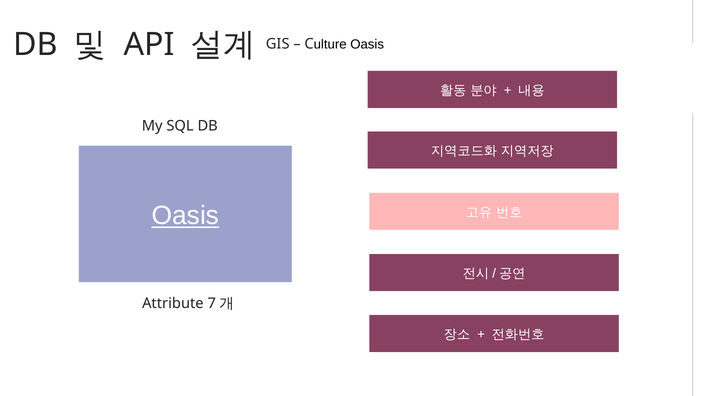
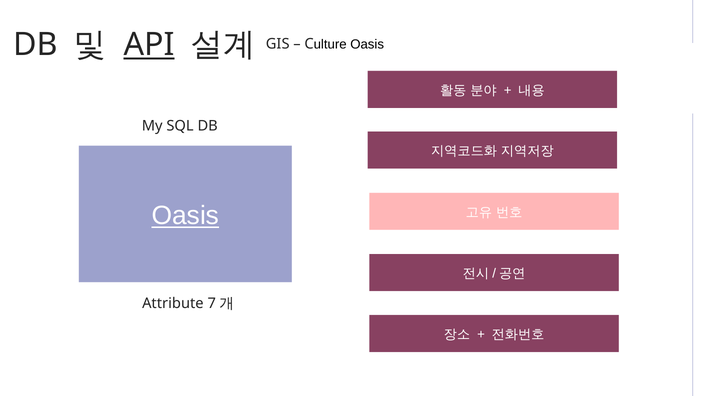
API underline: none -> present (149, 45)
